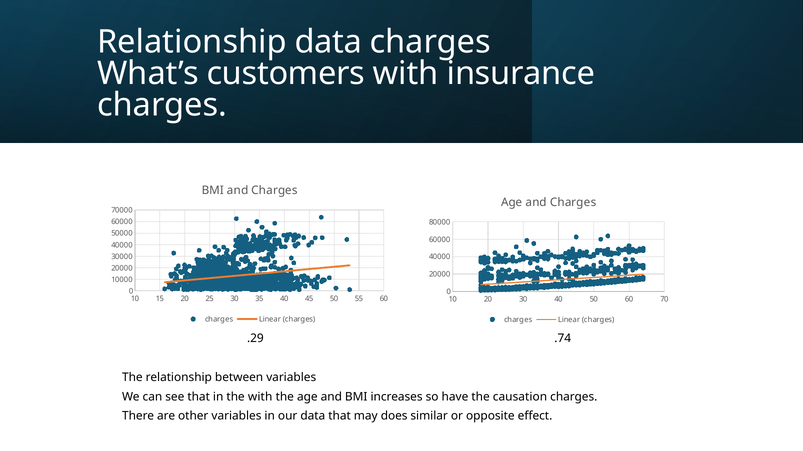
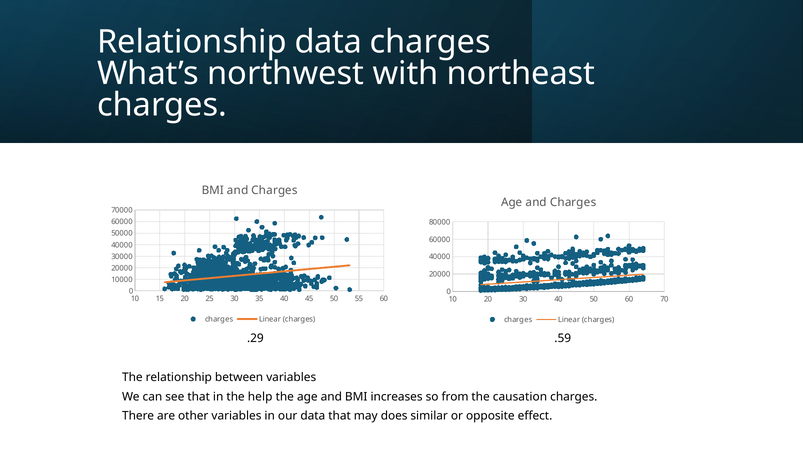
customers: customers -> northwest (286, 74)
insurance: insurance -> northeast (521, 74)
.74: .74 -> .59 (563, 339)
the with: with -> help (260, 397)
have: have -> from (455, 397)
